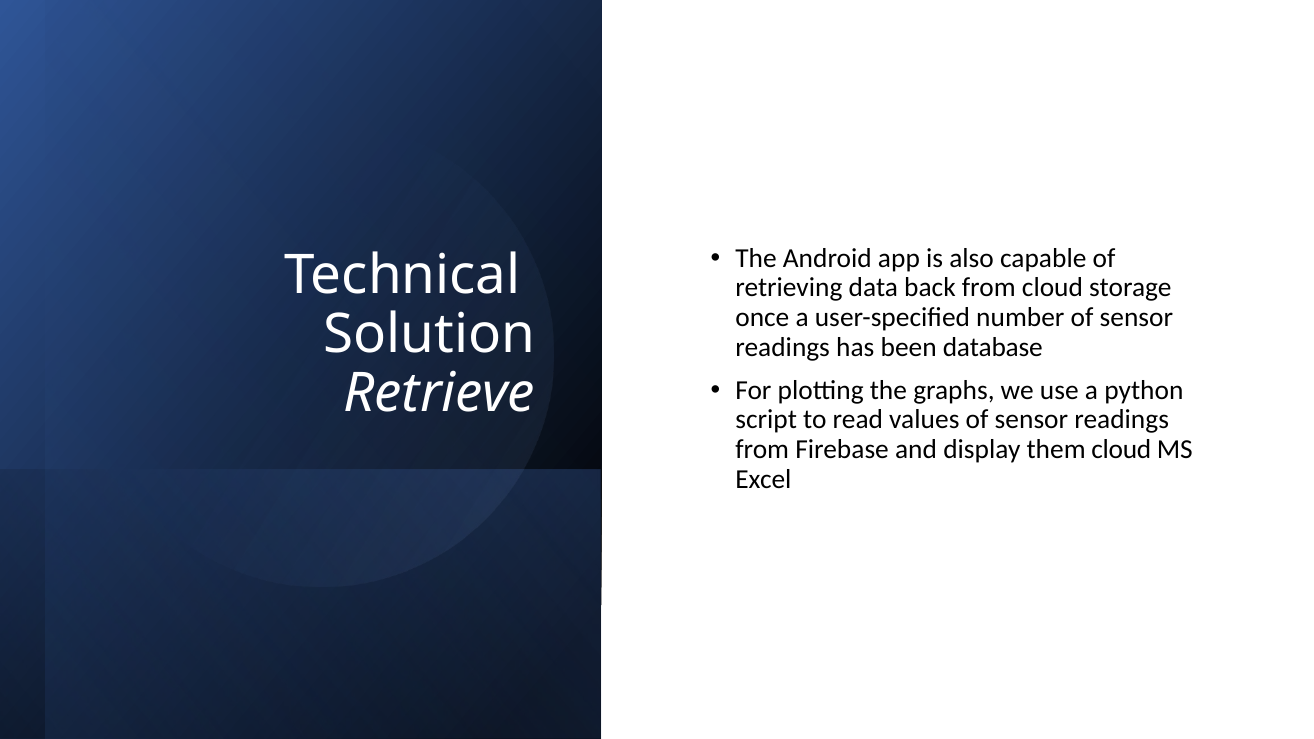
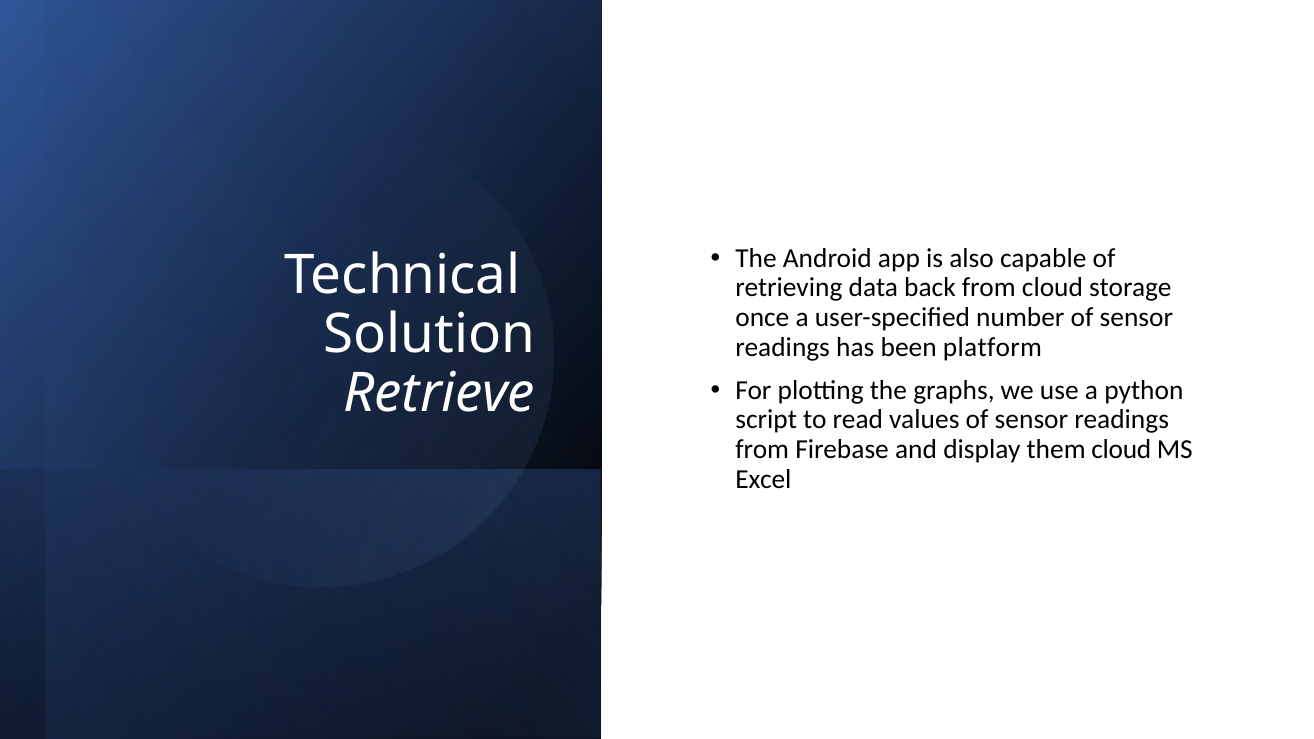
database: database -> platform (993, 347)
